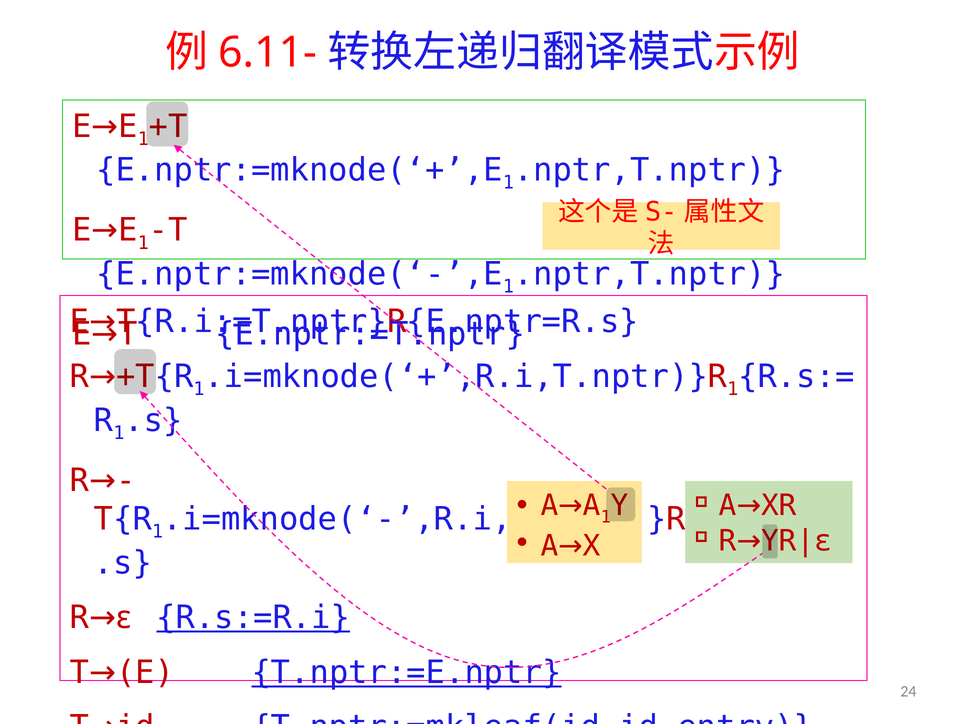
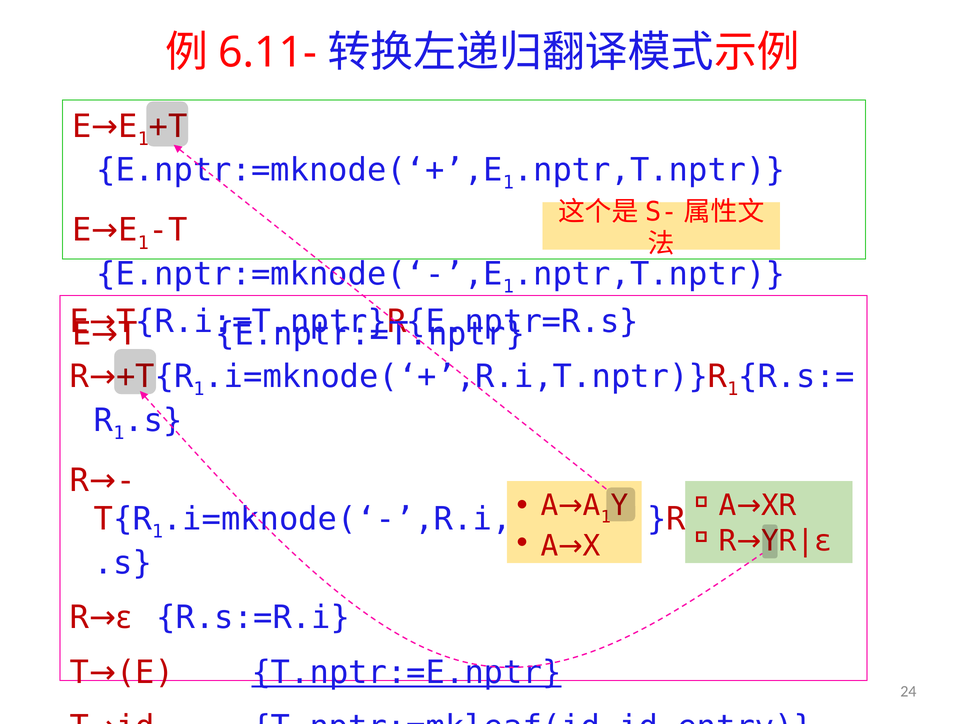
R.s:=R.i underline: present -> none (253, 618)
